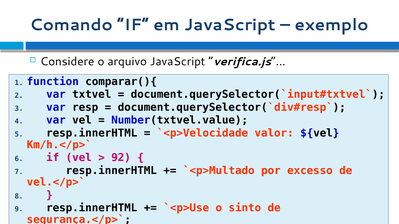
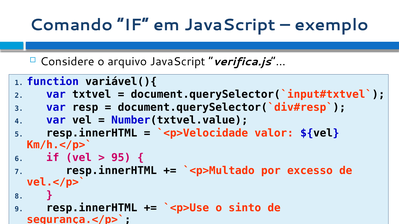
comparar(){: comparar(){ -> variável(){ (121, 82)
92: 92 -> 95 (121, 158)
